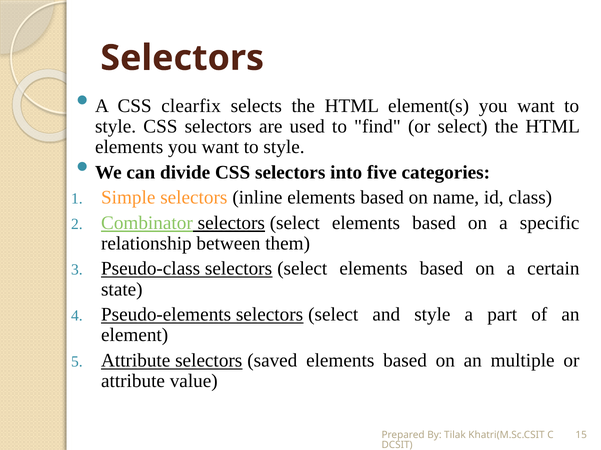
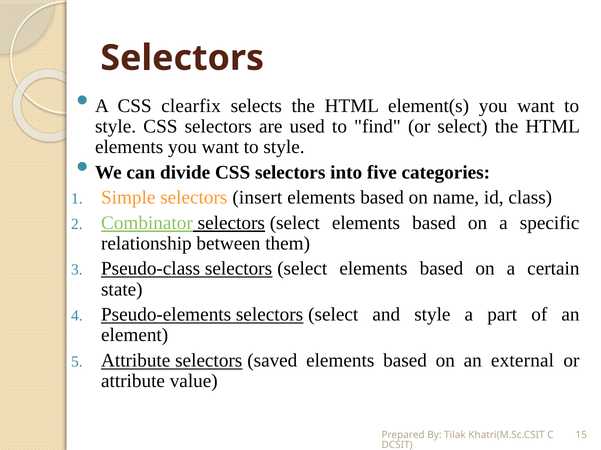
inline: inline -> insert (257, 198)
multiple: multiple -> external (523, 361)
